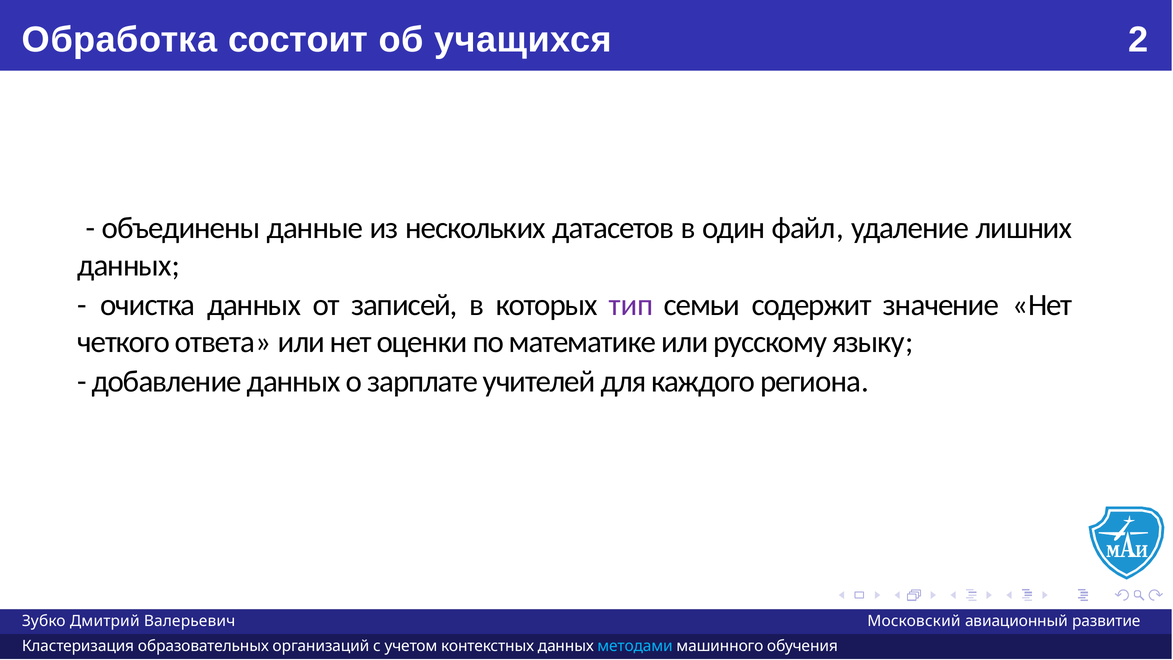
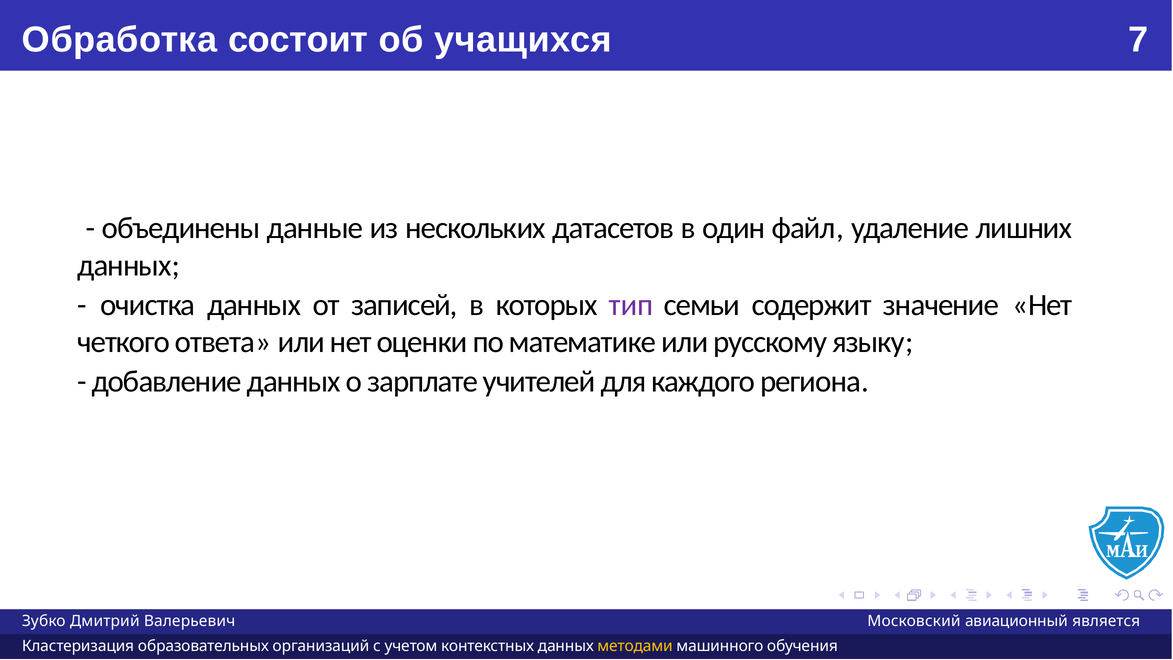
2: 2 -> 7 (1138, 40)
развитие: развитие -> является (1106, 621)
методами colour: light blue -> yellow (635, 646)
